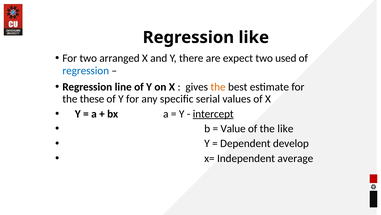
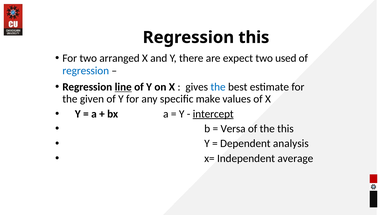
Regression like: like -> this (254, 37)
line underline: none -> present (123, 87)
the colour: orange -> blue (218, 87)
these: these -> given (92, 99)
serial: serial -> make (208, 99)
Value: Value -> Versa (233, 128)
the like: like -> this (285, 128)
develop: develop -> analysis (291, 143)
